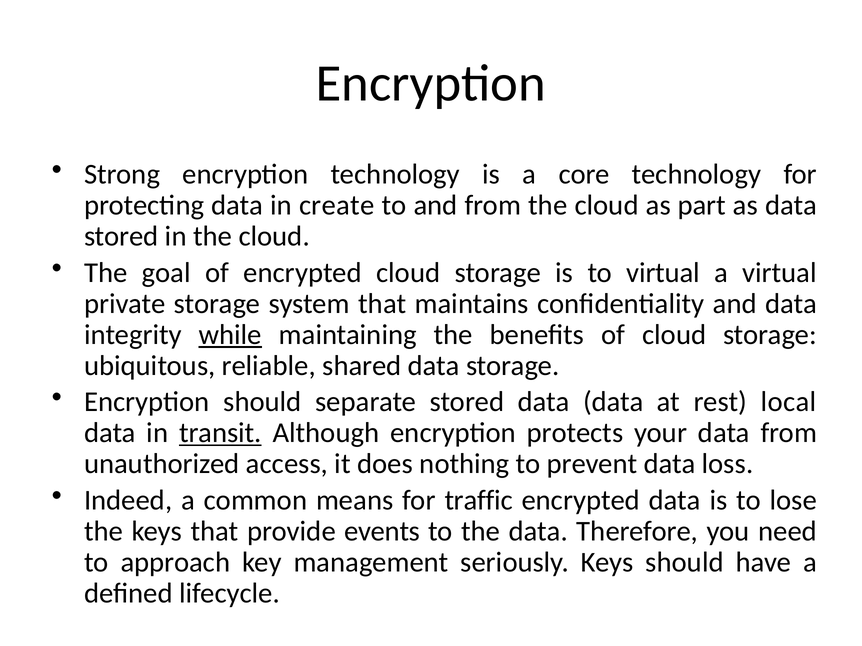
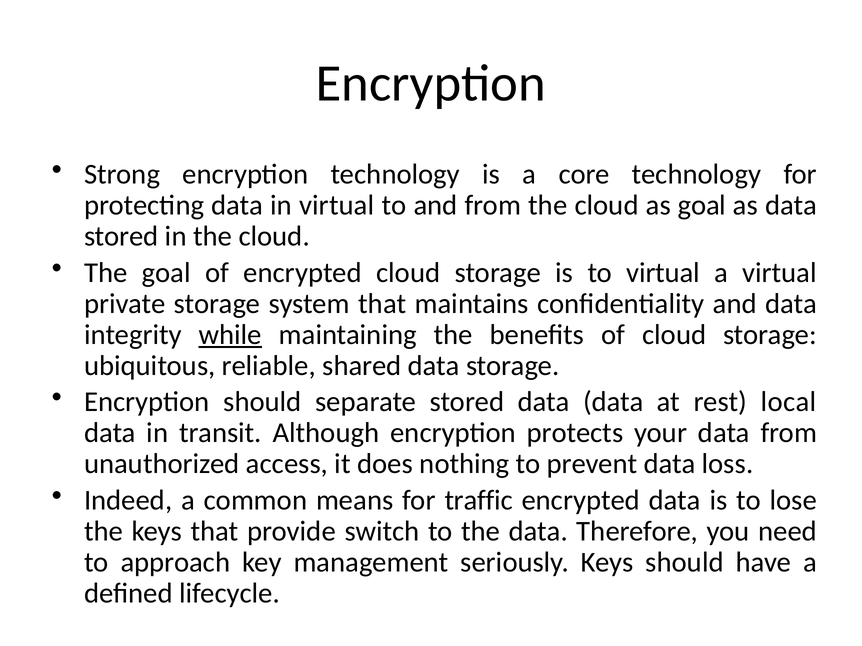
in create: create -> virtual (337, 205)
as part: part -> goal (702, 205)
transit underline: present -> none (220, 433)
events: events -> switch (382, 532)
